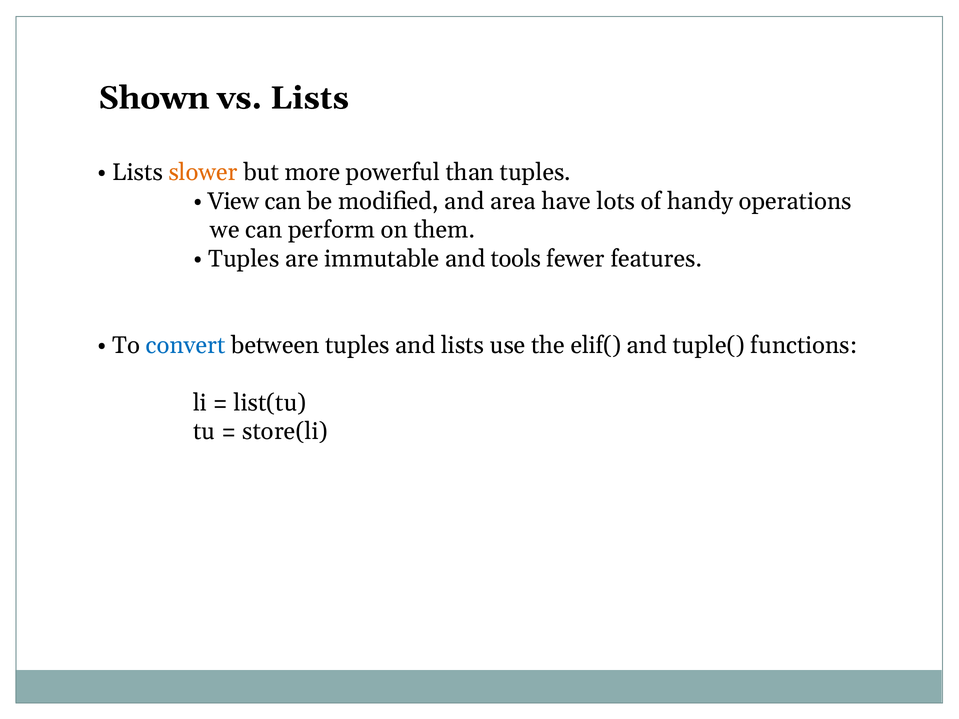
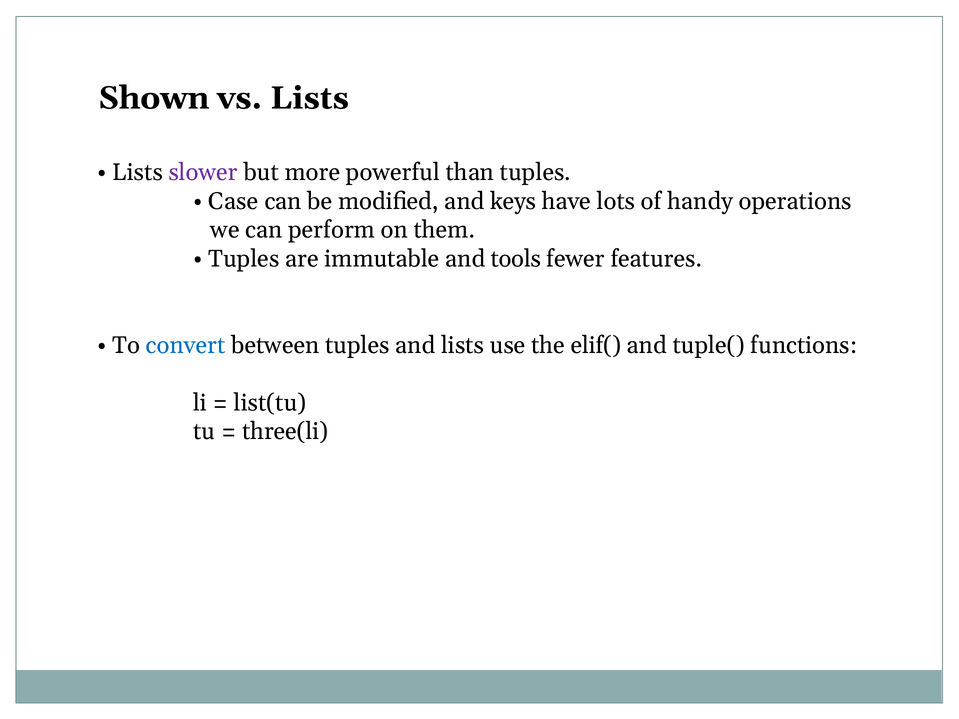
slower colour: orange -> purple (203, 173)
View: View -> Case (233, 201)
area: area -> keys (513, 201)
store(li: store(li -> three(li (285, 432)
